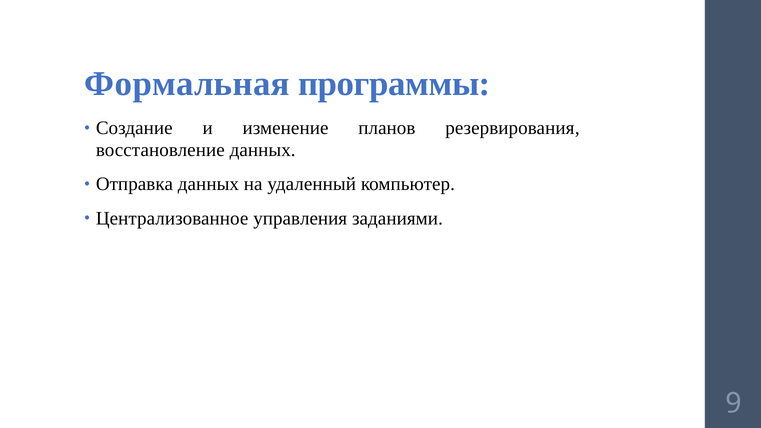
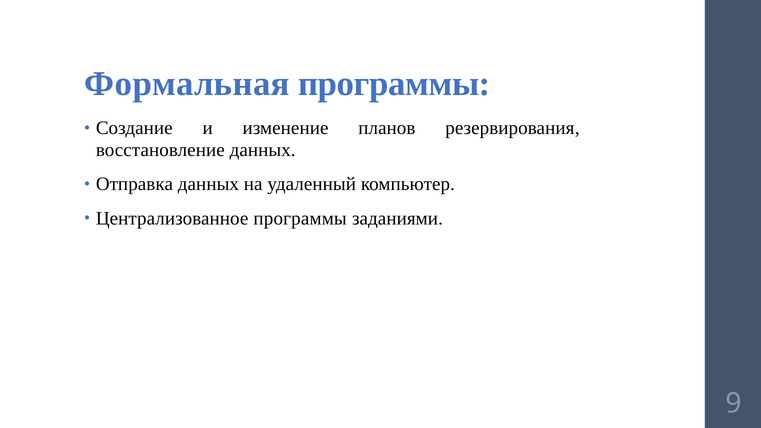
Централизованное управления: управления -> программы (300, 219)
